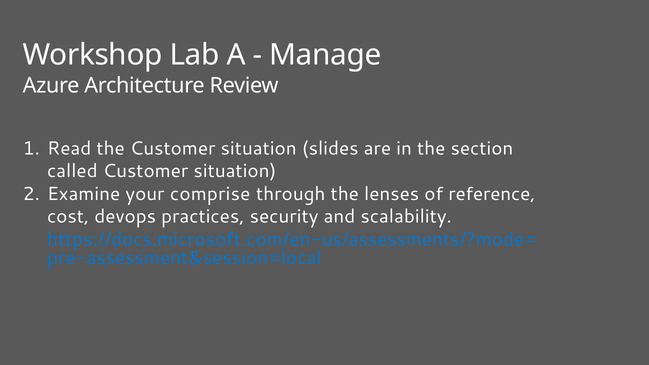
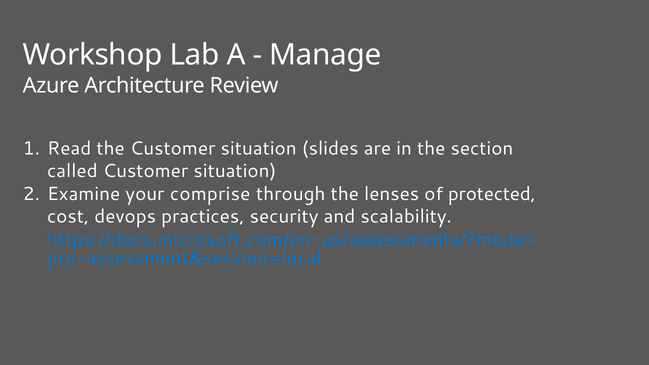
reference: reference -> protected (492, 194)
